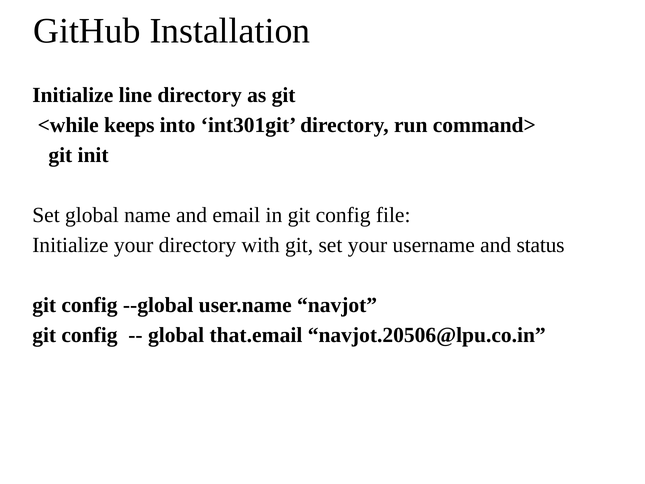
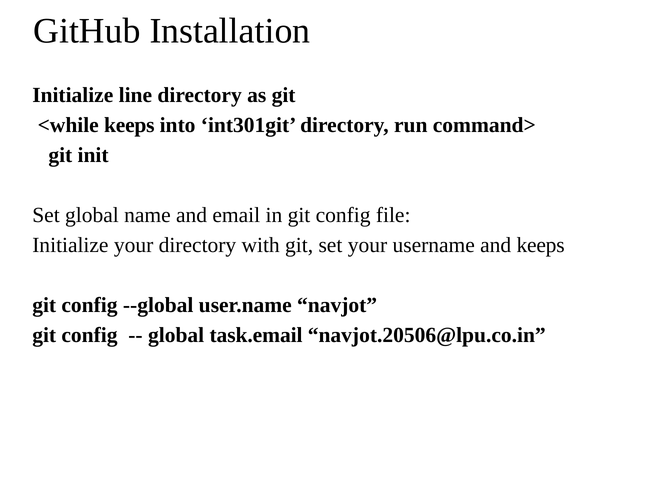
and status: status -> keeps (541, 245)
that.email: that.email -> task.email (256, 335)
